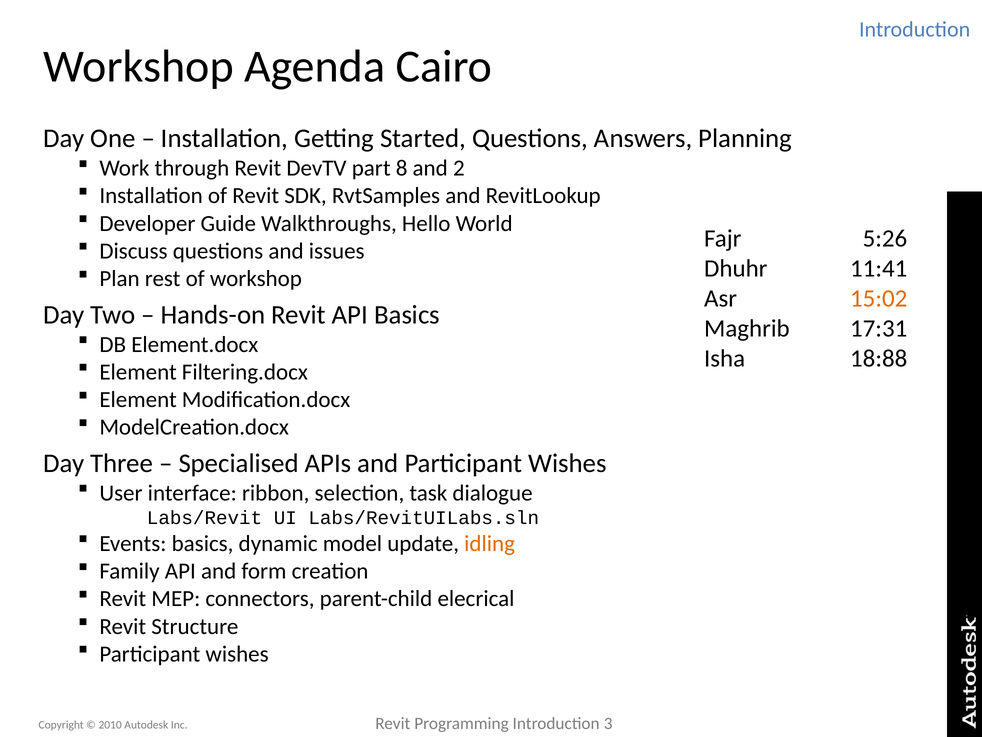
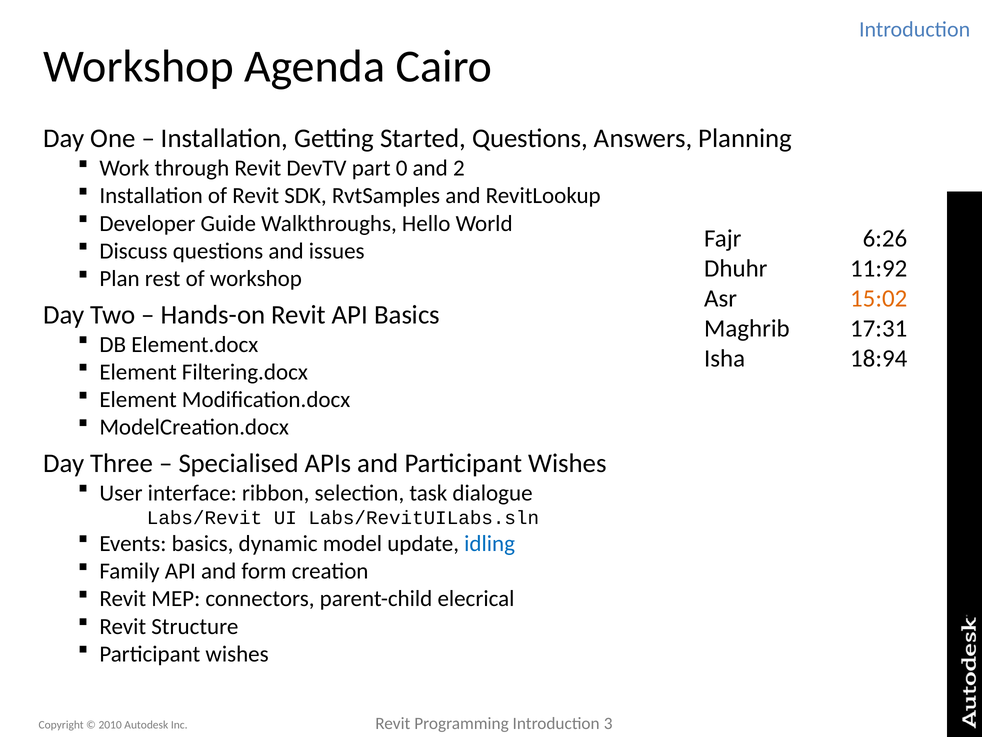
8: 8 -> 0 (402, 168)
5:26: 5:26 -> 6:26 (885, 239)
11:41: 11:41 -> 11:92 (879, 269)
18:88: 18:88 -> 18:94 (879, 358)
idling colour: orange -> blue (490, 543)
